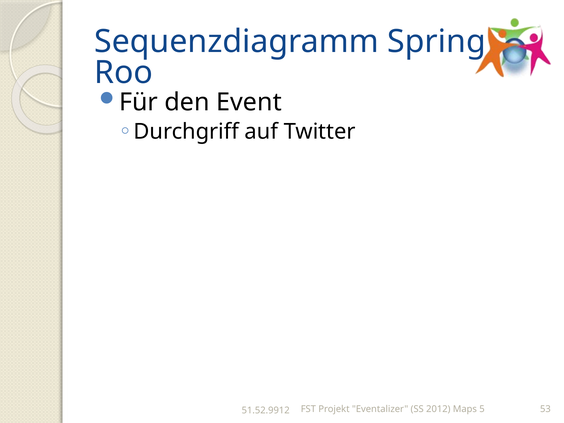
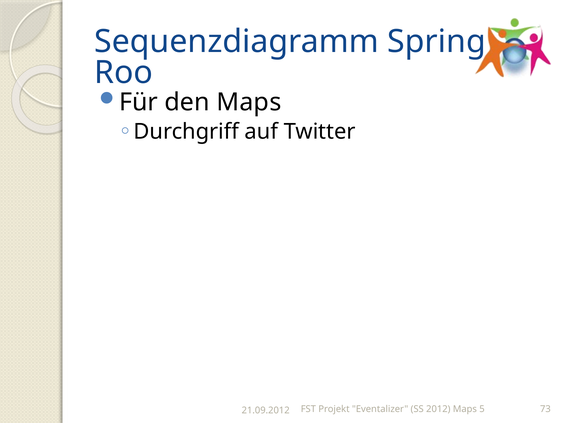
den Event: Event -> Maps (249, 102)
53: 53 -> 73 (545, 409)
51.52.9912: 51.52.9912 -> 21.09.2012 (266, 411)
